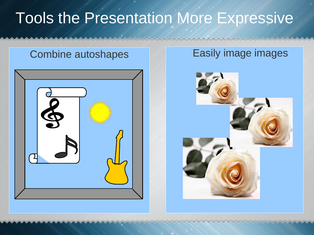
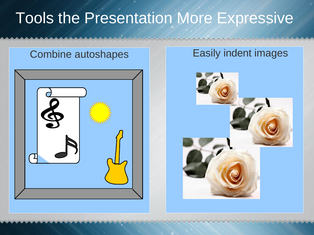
image: image -> indent (238, 53)
